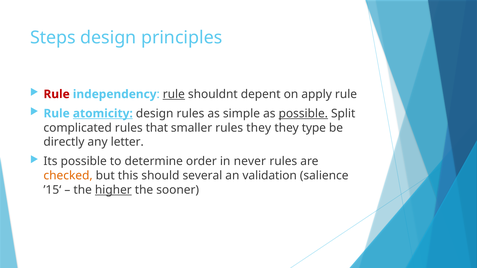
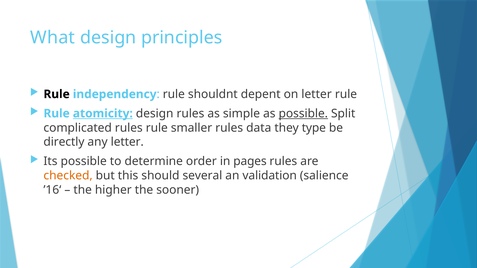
Steps: Steps -> What (53, 38)
Rule colour: red -> black (57, 94)
rule underline: present -> none (174, 94)
on apply: apply -> letter (317, 94)
rules that: that -> rule (157, 128)
rules they: they -> data (259, 128)
never: never -> pages (250, 161)
’15‘: ’15‘ -> ’16‘ (52, 190)
higher underline: present -> none (113, 190)
